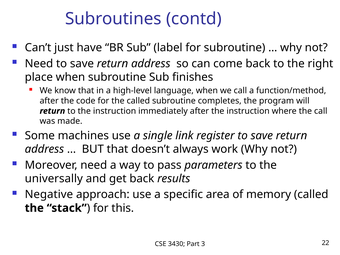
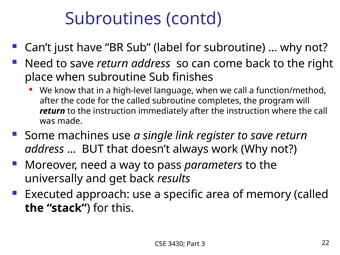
Negative: Negative -> Executed (49, 194)
